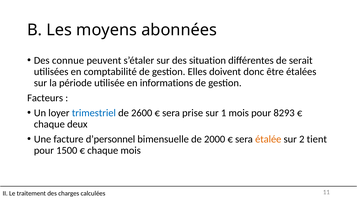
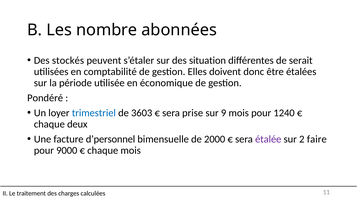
moyens: moyens -> nombre (107, 30)
connue: connue -> stockés (68, 60)
informations: informations -> économique (166, 83)
Facteurs: Facteurs -> Pondéré (45, 98)
2600: 2600 -> 3603 (142, 113)
1: 1 -> 9 (224, 113)
8293: 8293 -> 1240 (284, 113)
étalée colour: orange -> purple (268, 139)
tient: tient -> faire (317, 139)
1500: 1500 -> 9000 (67, 150)
